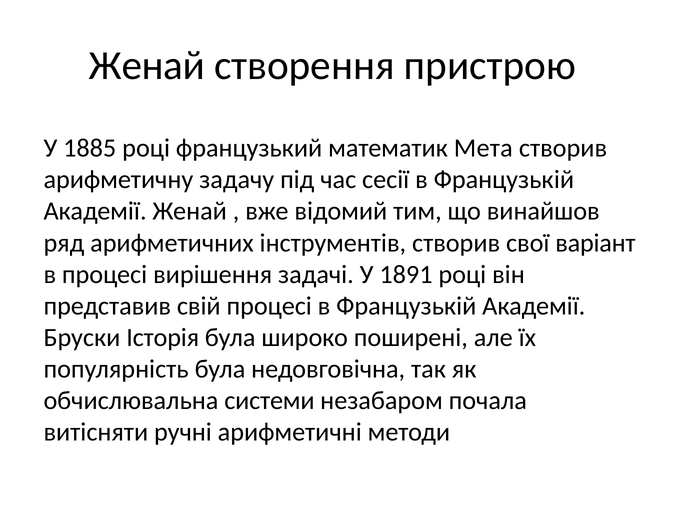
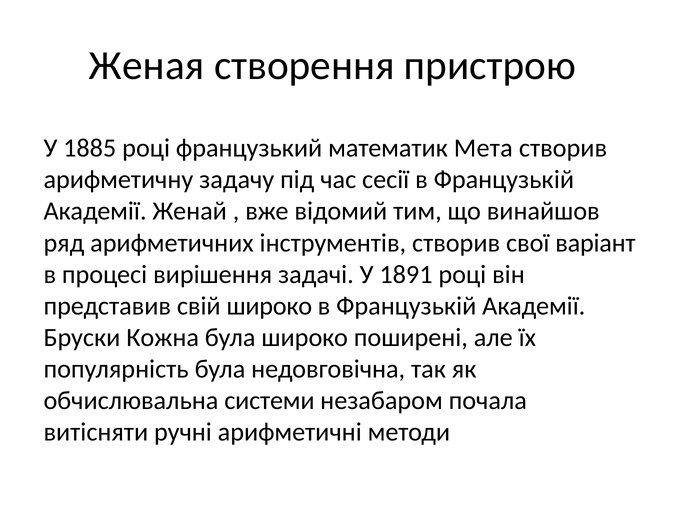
Женай: Женай -> Женая (147, 65)
свій процесі: процесі -> широко (269, 306)
Історія: Історія -> Кожна (163, 337)
